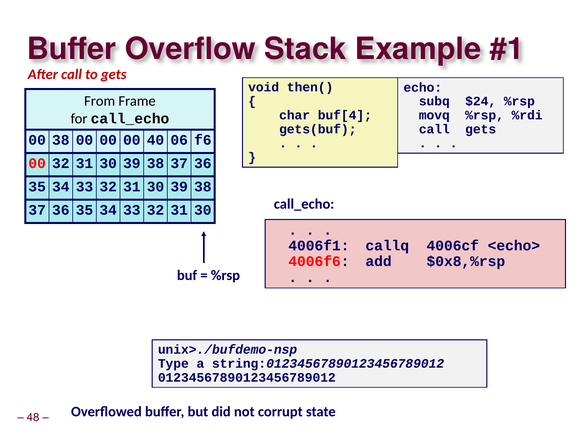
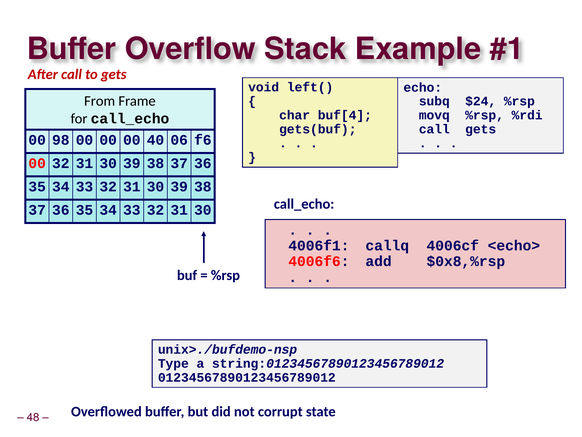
then(: then( -> left( (310, 87)
00 38: 38 -> 98 (61, 140)
